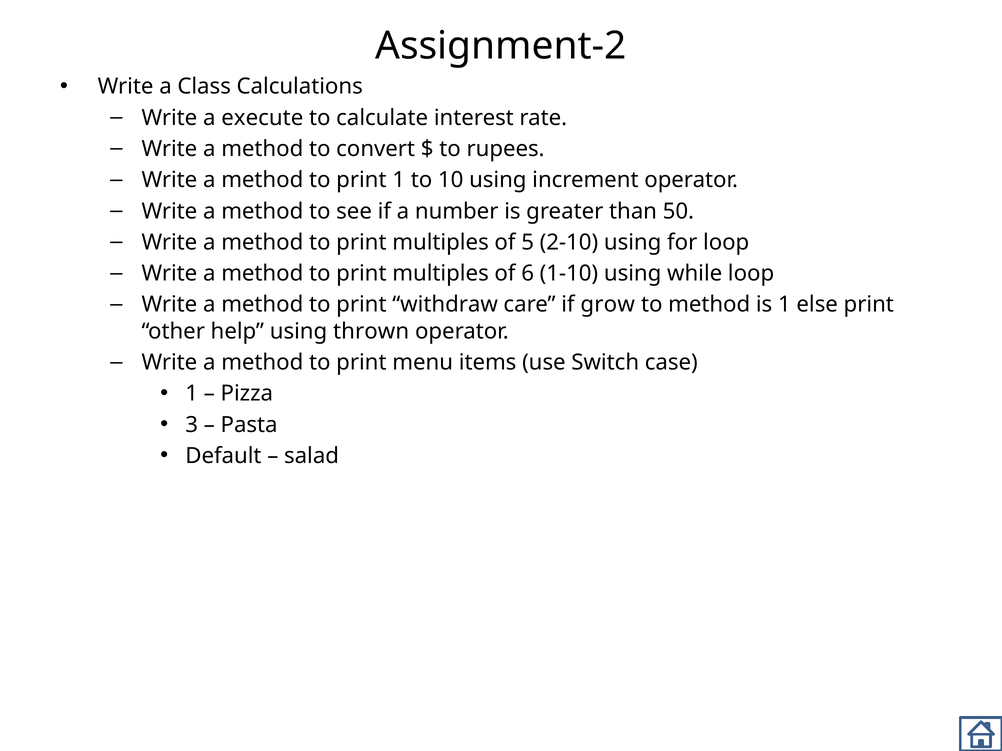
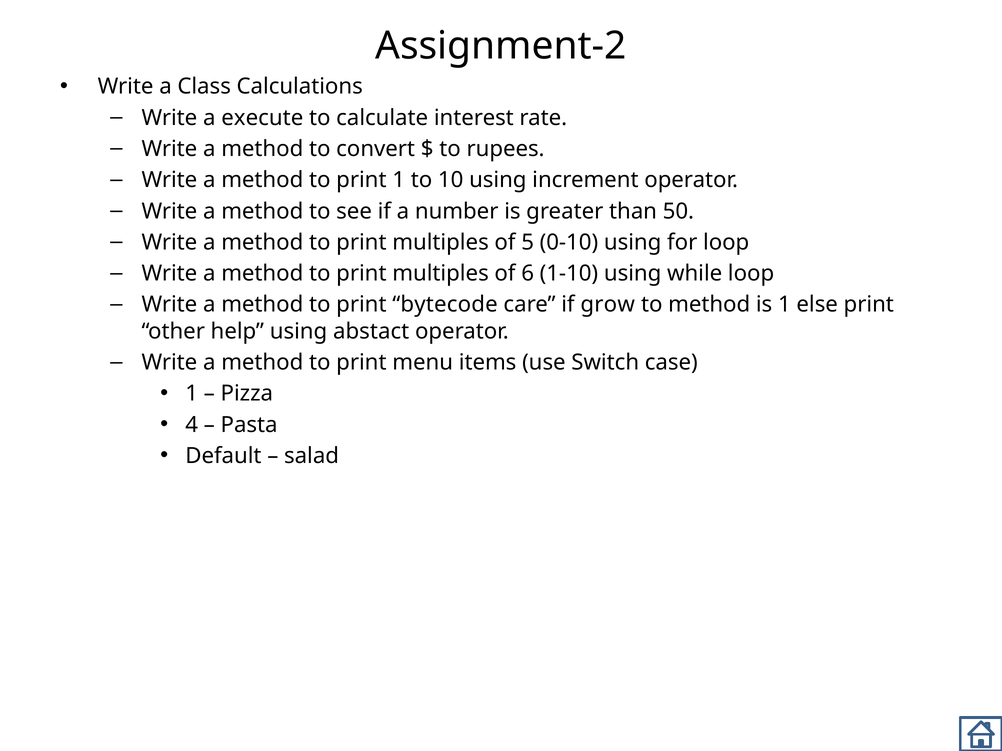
2-10: 2-10 -> 0-10 (569, 243)
withdraw: withdraw -> bytecode (445, 305)
thrown: thrown -> abstact (371, 332)
3: 3 -> 4 (192, 425)
